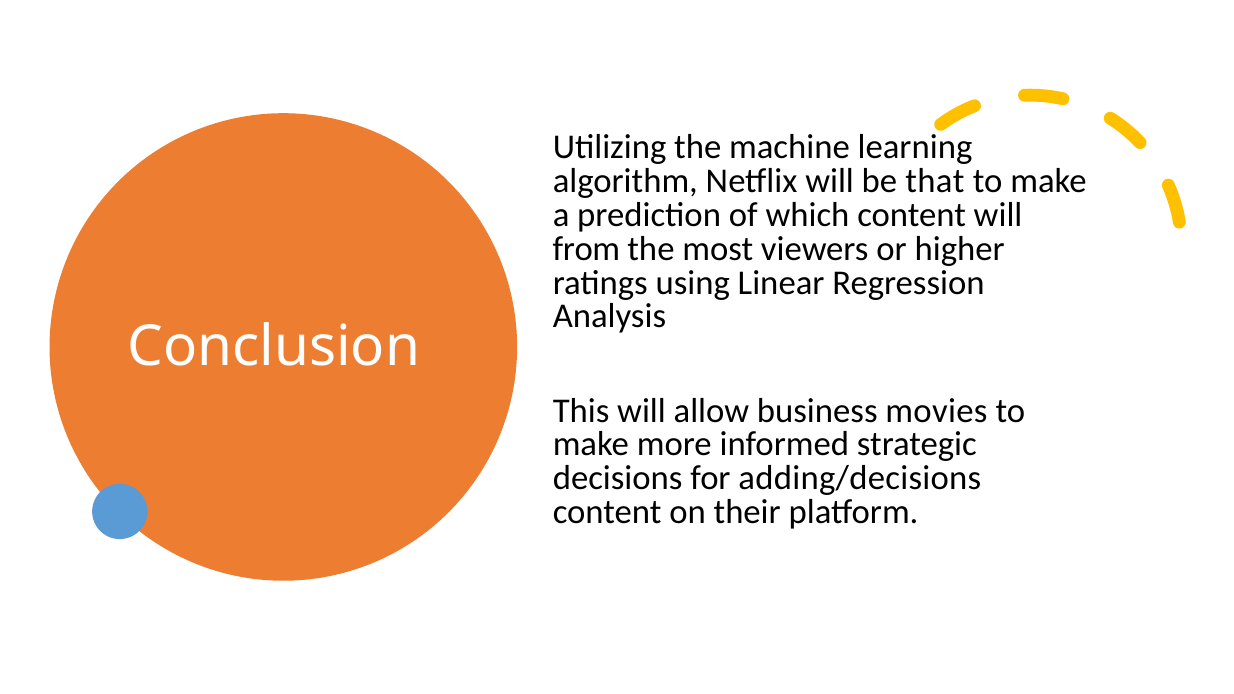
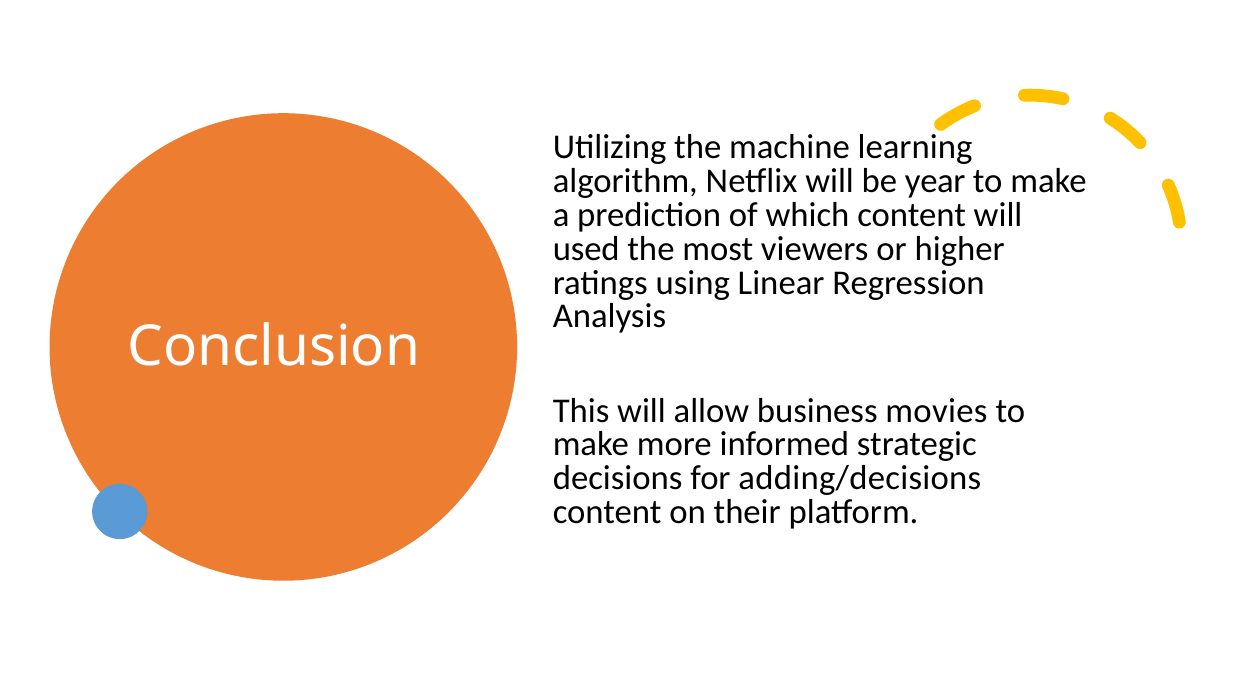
that: that -> year (935, 181)
from: from -> used (586, 249)
